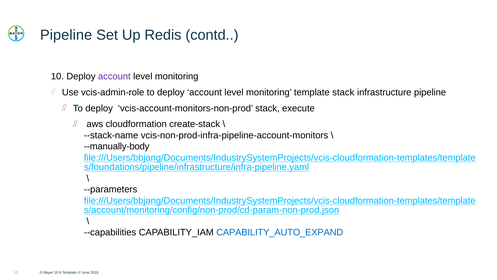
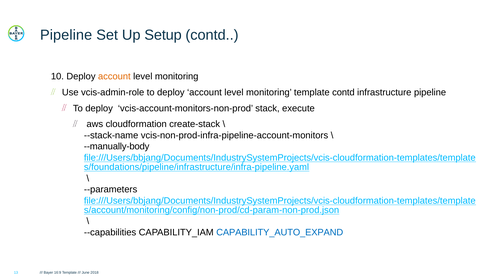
Redis: Redis -> Setup (163, 35)
account colour: purple -> orange (114, 76)
template stack: stack -> contd (343, 92)
